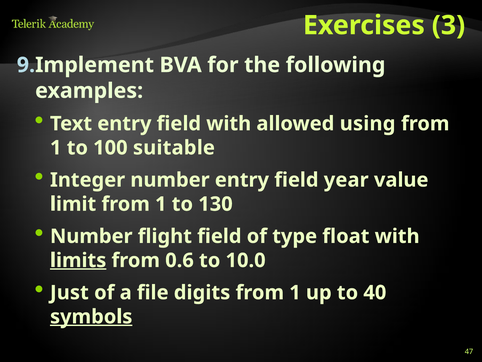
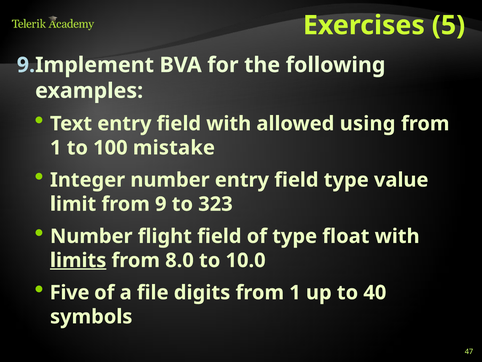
3: 3 -> 5 (448, 25)
suitable: suitable -> mistake (174, 148)
field year: year -> type (346, 180)
limit from 1: 1 -> 9 (161, 204)
130: 130 -> 323 (215, 204)
0.6: 0.6 -> 8.0 (180, 260)
Just: Just -> Five (70, 292)
symbols underline: present -> none (91, 316)
